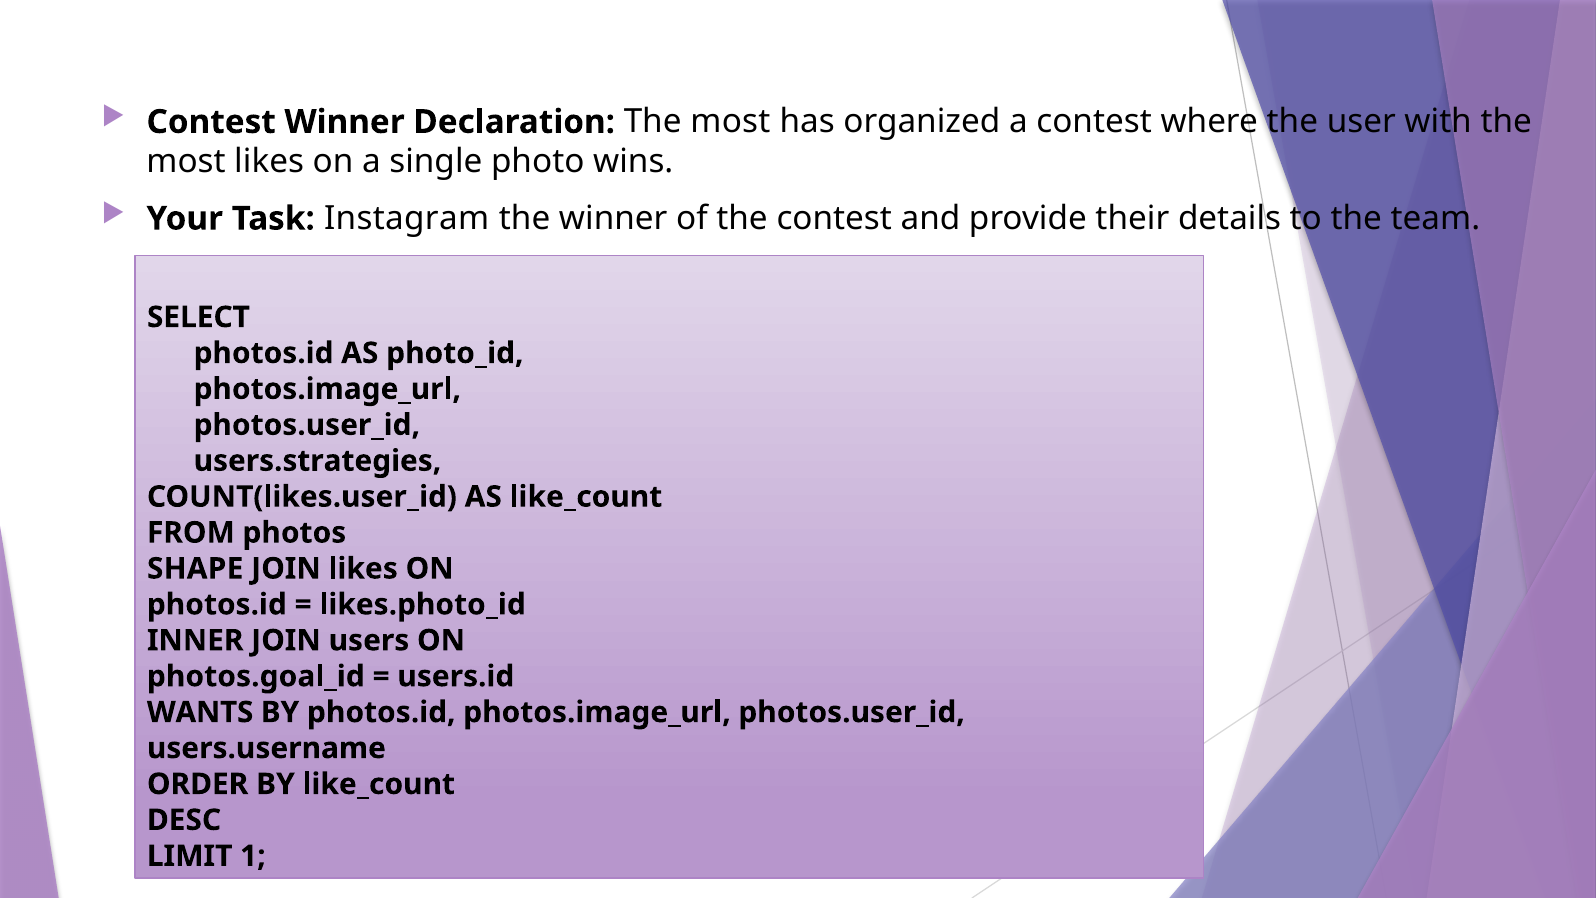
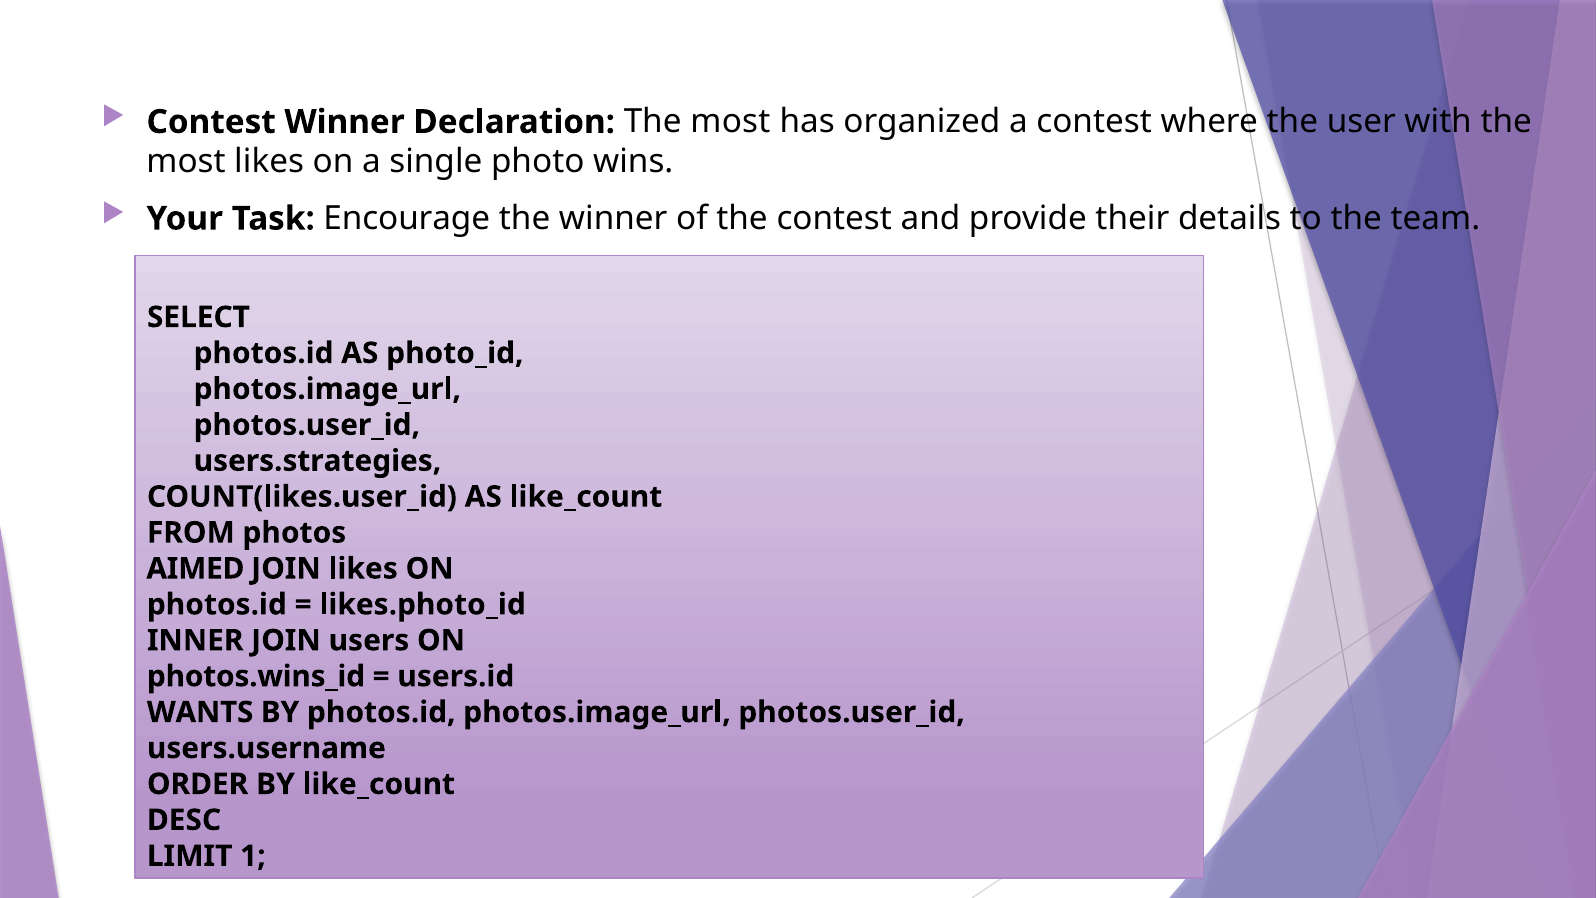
Instagram: Instagram -> Encourage (407, 219)
SHAPE: SHAPE -> AIMED (195, 568)
photos.goal_id: photos.goal_id -> photos.wins_id (256, 676)
